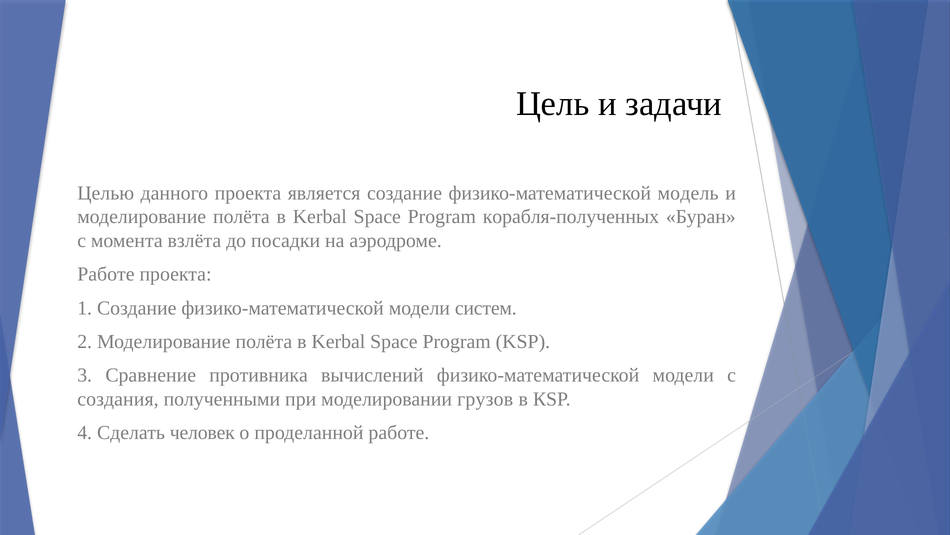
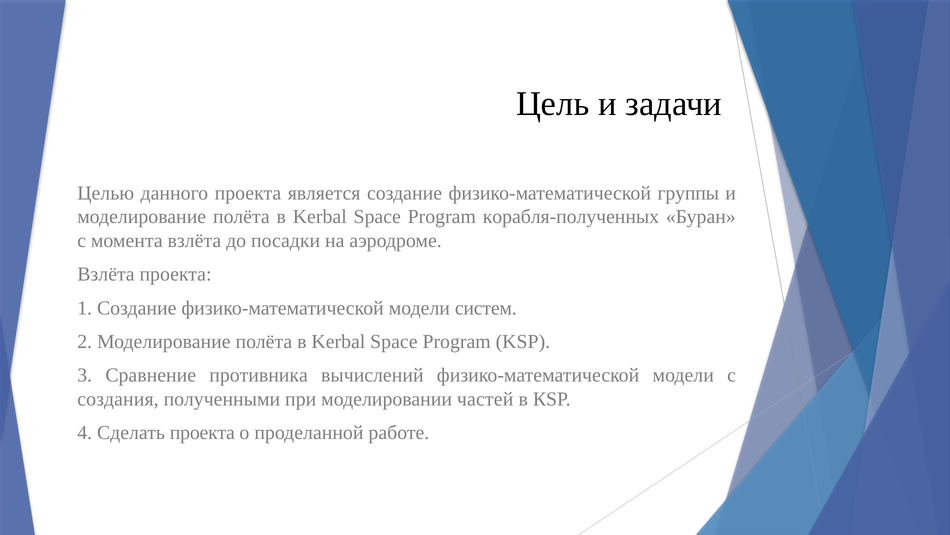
модель: модель -> группы (688, 193)
Работе: Работе -> Взлёта (106, 274)
грузов: грузов -> частей (485, 399)
Сделать человек: человек -> проекта (202, 432)
